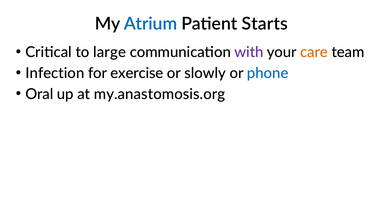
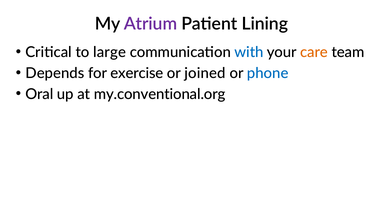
Atrium colour: blue -> purple (150, 24)
Starts: Starts -> Lining (265, 24)
with colour: purple -> blue (249, 52)
Infection: Infection -> Depends (55, 73)
slowly: slowly -> joined (205, 73)
my.anastomosis.org: my.anastomosis.org -> my.conventional.org (160, 94)
